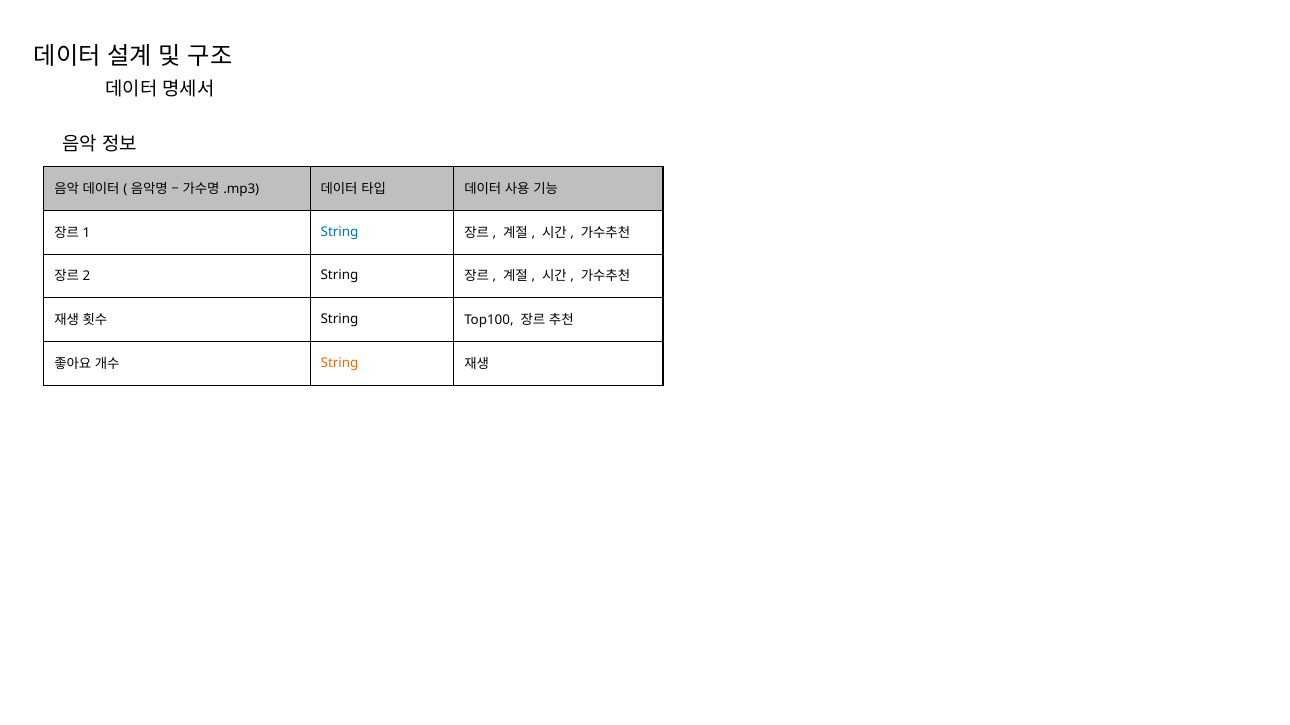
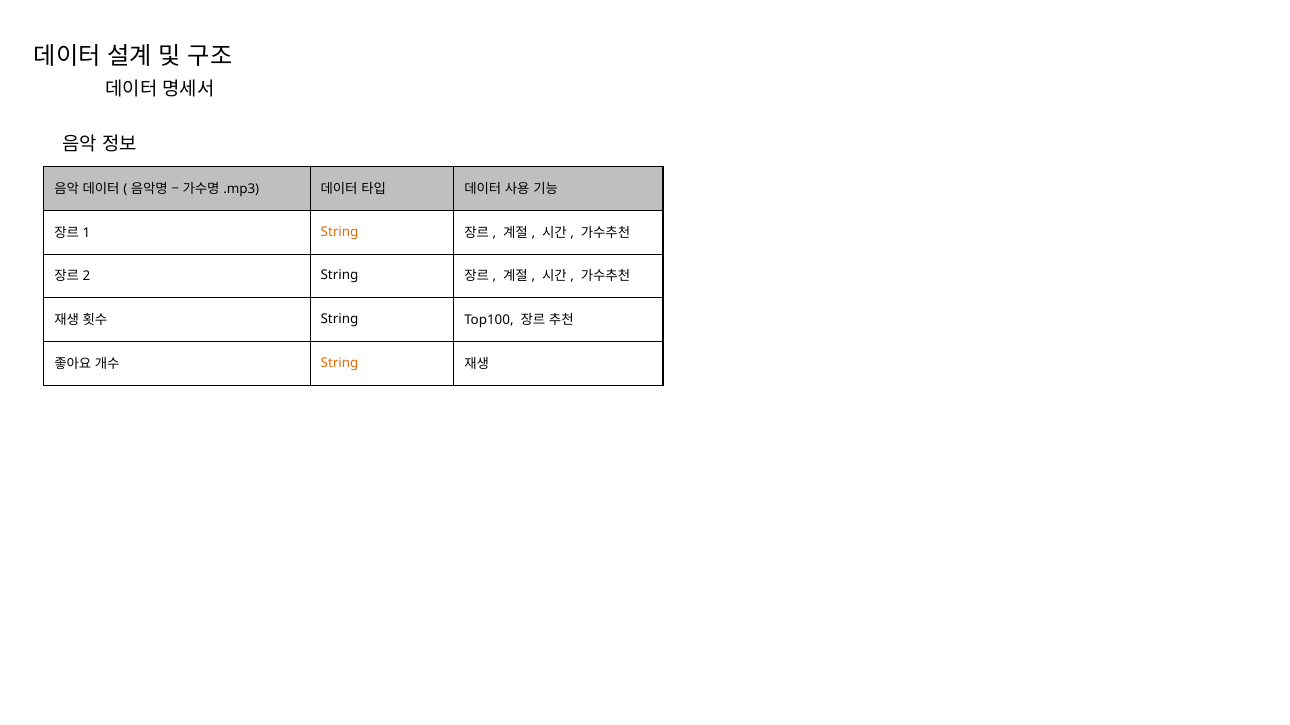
String colour: blue -> orange (340, 232)
